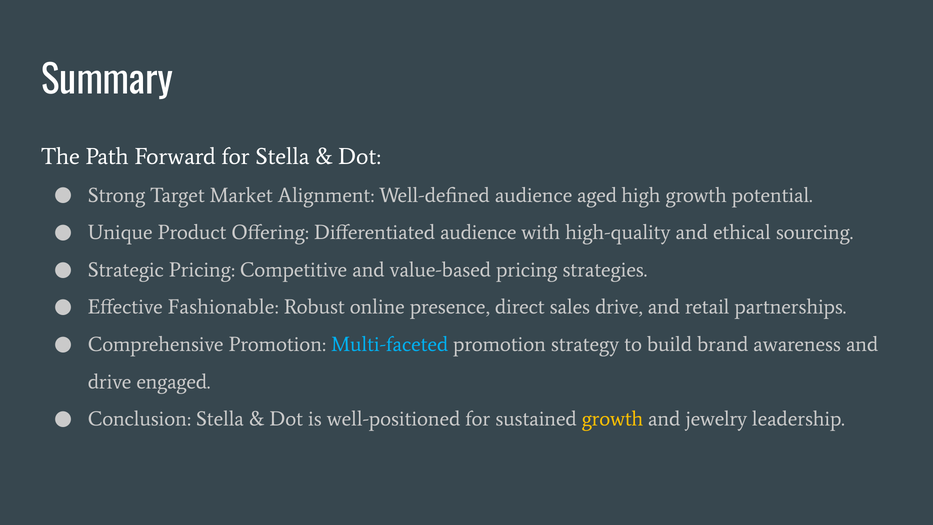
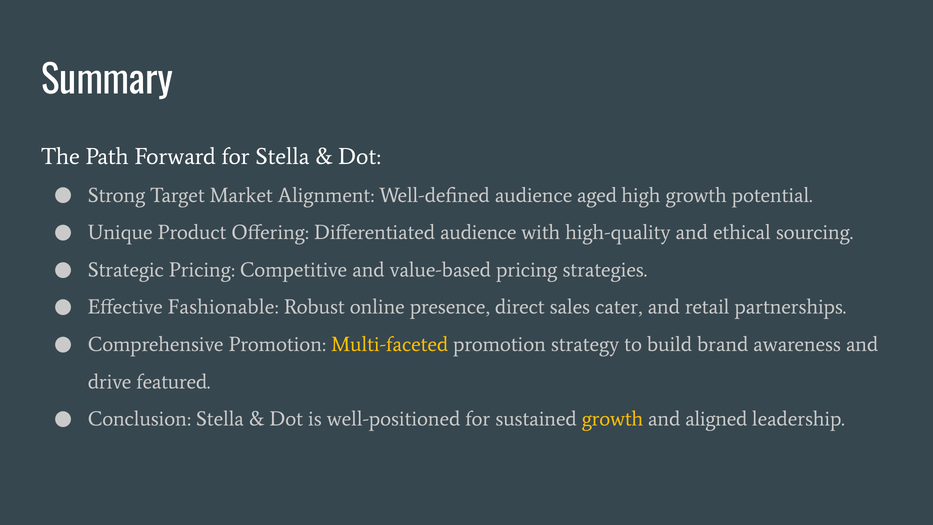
sales drive: drive -> cater (619, 307)
Multi-faceted colour: light blue -> yellow (390, 344)
engaged: engaged -> featured (173, 382)
jewelry: jewelry -> aligned (716, 419)
